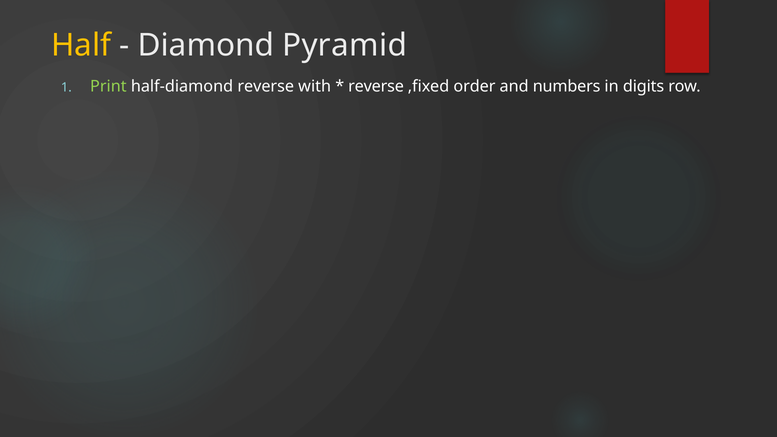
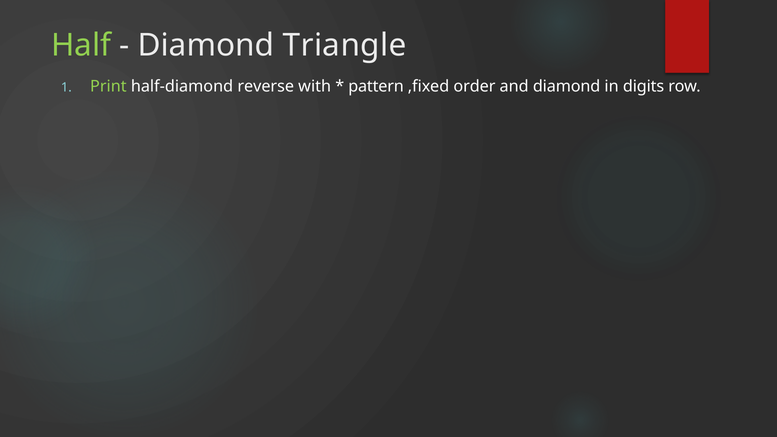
Half colour: yellow -> light green (81, 45)
Pyramid: Pyramid -> Triangle (345, 45)
reverse: reverse -> pattern (376, 86)
and numbers: numbers -> diamond (567, 86)
